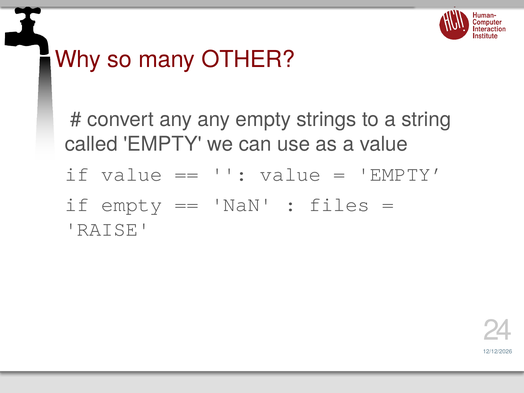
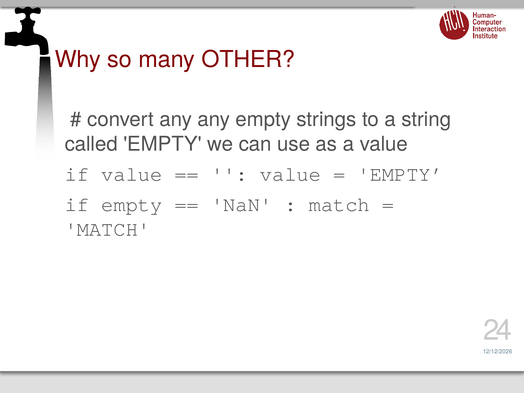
files: files -> match (339, 205)
RAISE: RAISE -> MATCH (107, 229)
